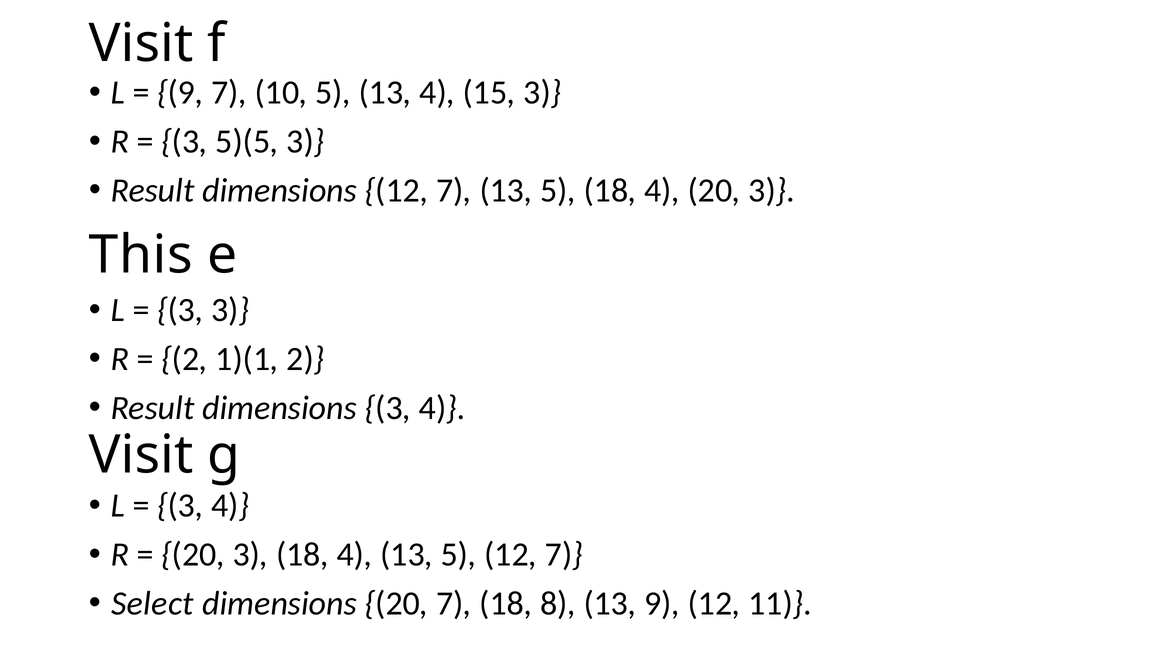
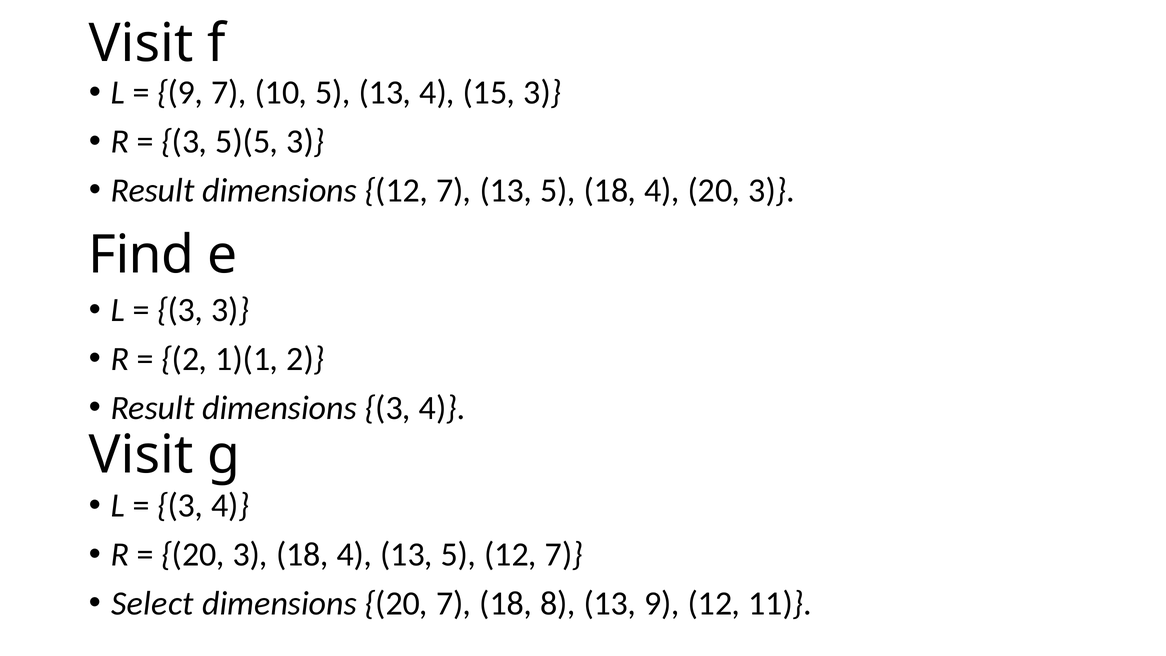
This: This -> Find (141, 255)
